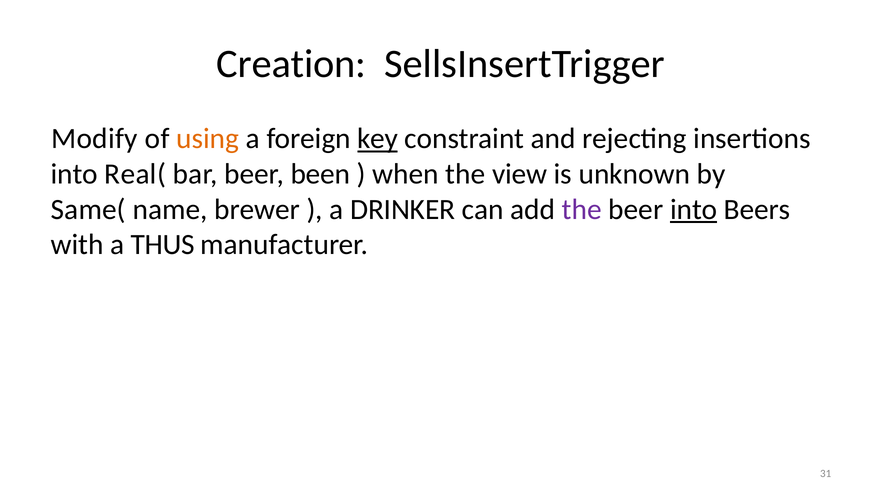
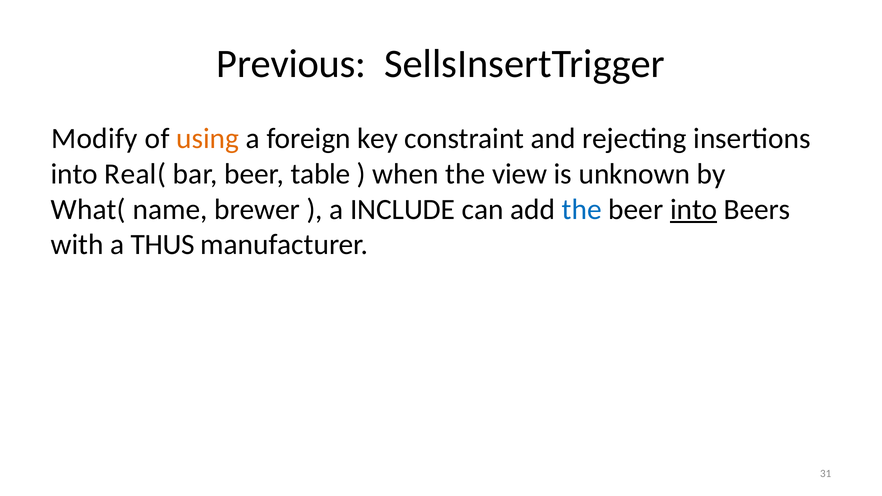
Creation: Creation -> Previous (291, 64)
key underline: present -> none (378, 139)
been: been -> table (320, 174)
Same(: Same( -> What( (88, 209)
DRINKER: DRINKER -> INCLUDE (403, 209)
the colour: purple -> blue (582, 209)
